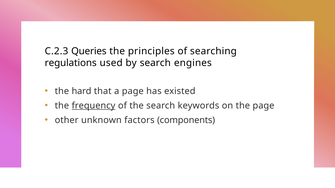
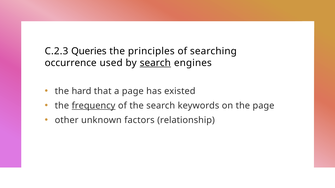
regulations: regulations -> occurrence (71, 63)
search underline: none -> present (155, 63)
components: components -> relationship (186, 120)
